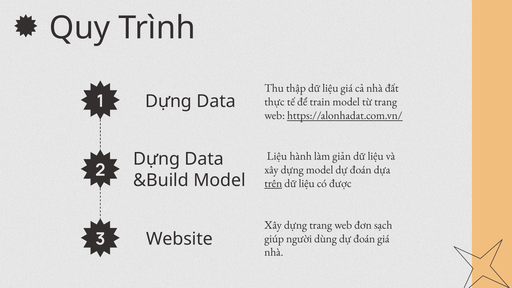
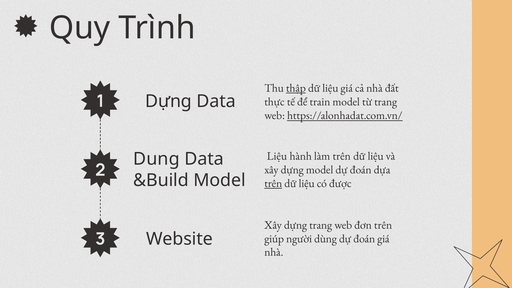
thập underline: none -> present (296, 88)
làm giản: giản -> trên (342, 156)
Dựng: Dựng -> Dung (156, 159)
đơn sạch: sạch -> trên (383, 225)
